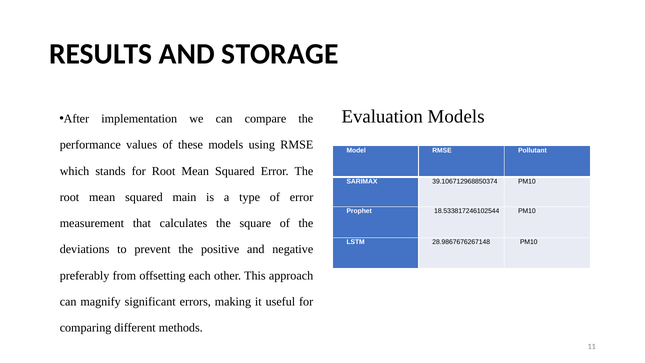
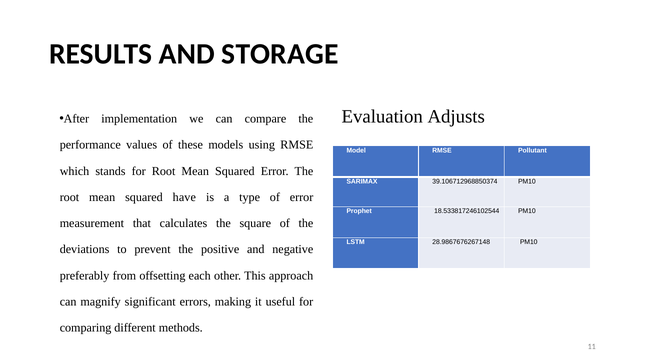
Evaluation Models: Models -> Adjusts (456, 116)
main: main -> have (184, 197)
